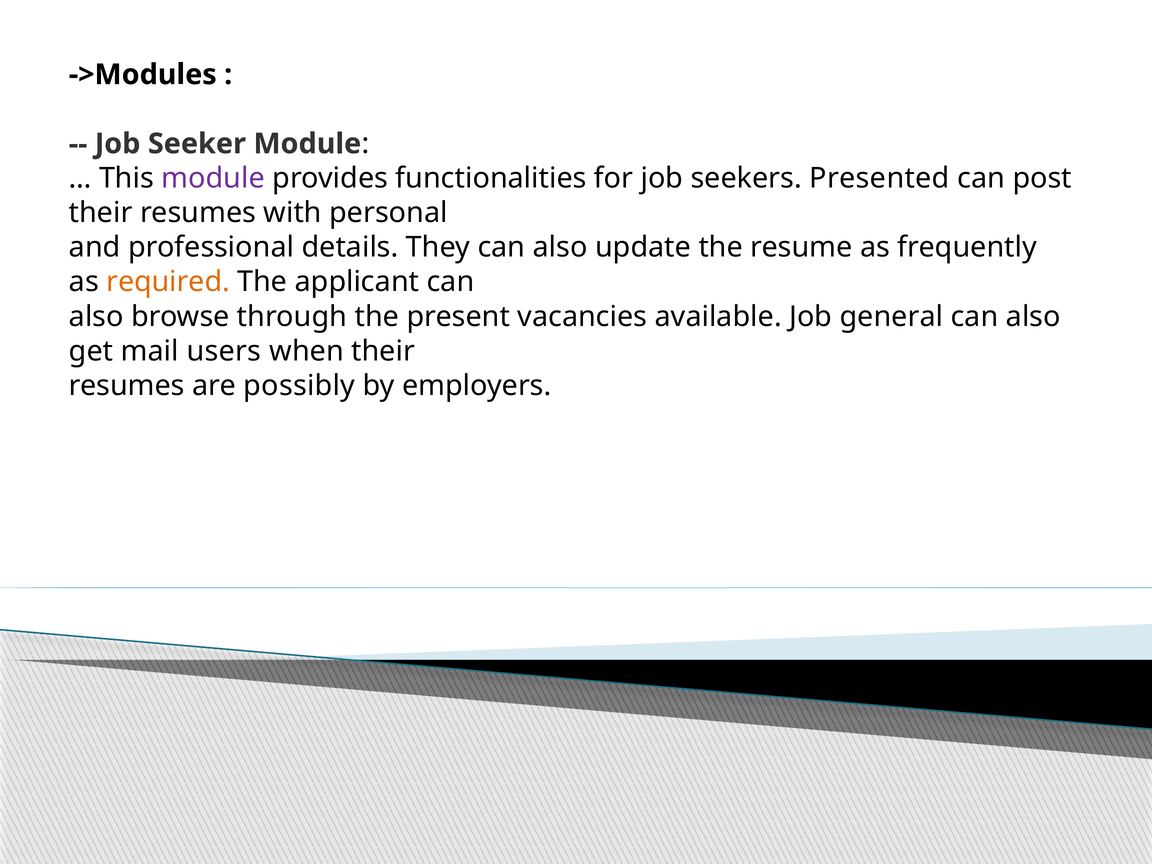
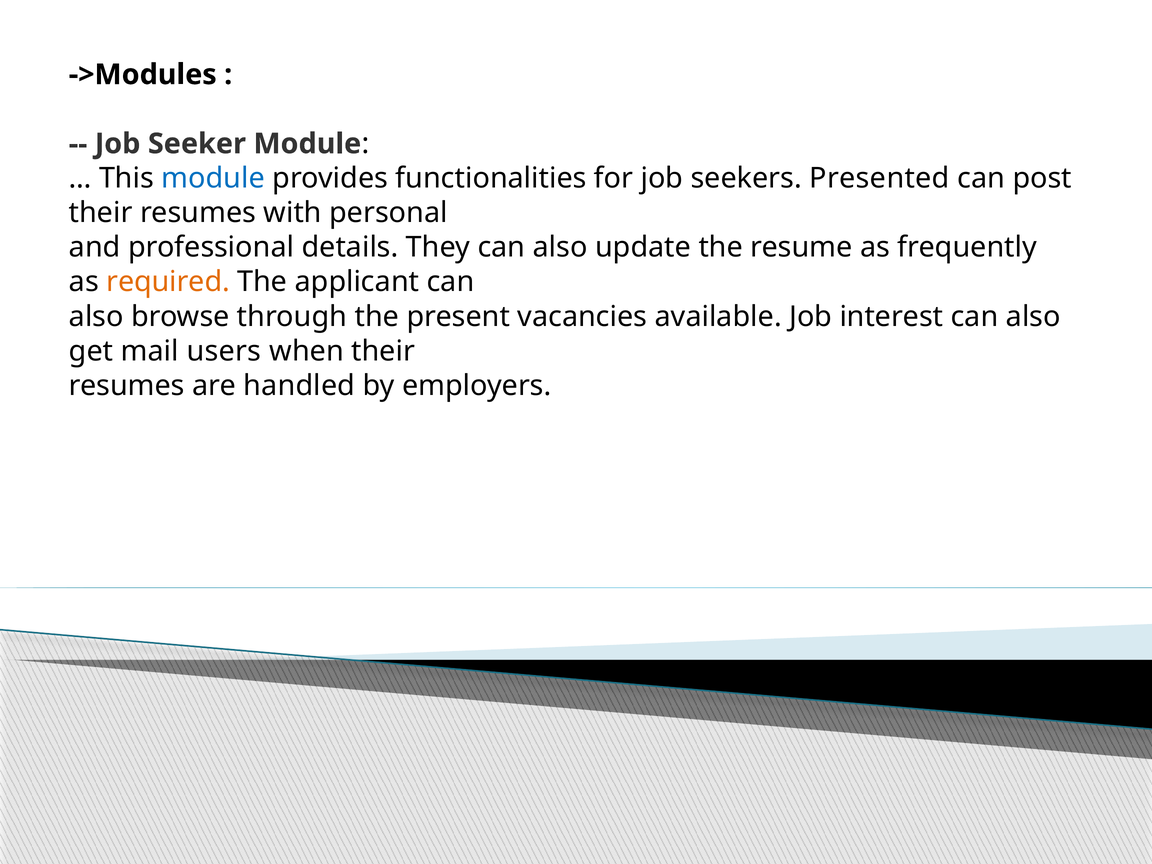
module colour: purple -> blue (213, 178)
general: general -> interest (891, 317)
possibly: possibly -> handled (299, 386)
